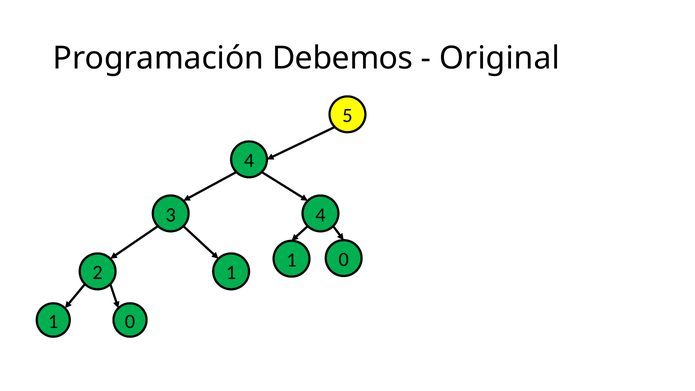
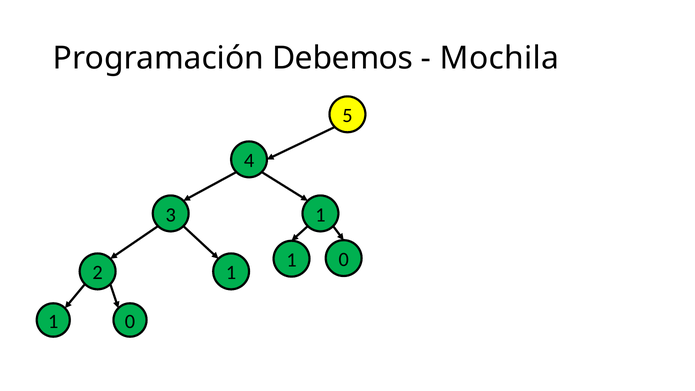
Original: Original -> Mochila (500, 58)
3 4: 4 -> 1 (320, 215)
